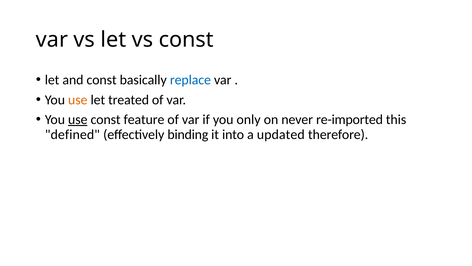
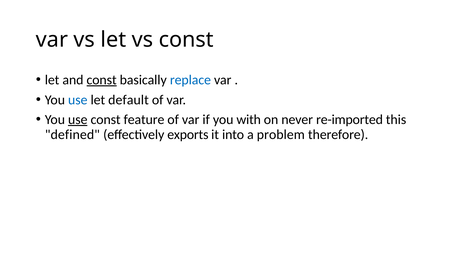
const underline: none -> present (102, 80)
use colour: orange -> blue (78, 100)
treated: treated -> default (129, 100)
only: only -> with (249, 119)
binding: binding -> exports (188, 134)
updated: updated -> problem (281, 134)
